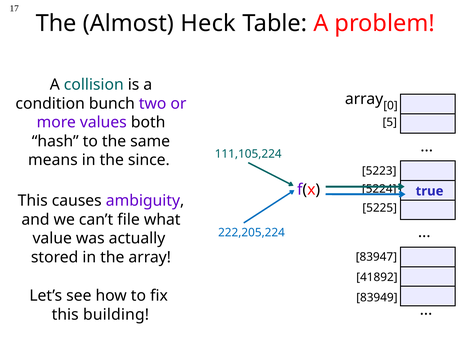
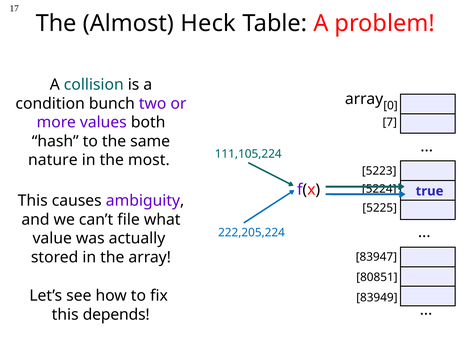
5: 5 -> 7 (390, 122)
means: means -> nature (53, 160)
since: since -> most (149, 160)
41892: 41892 -> 80851 (377, 278)
building: building -> depends (116, 315)
